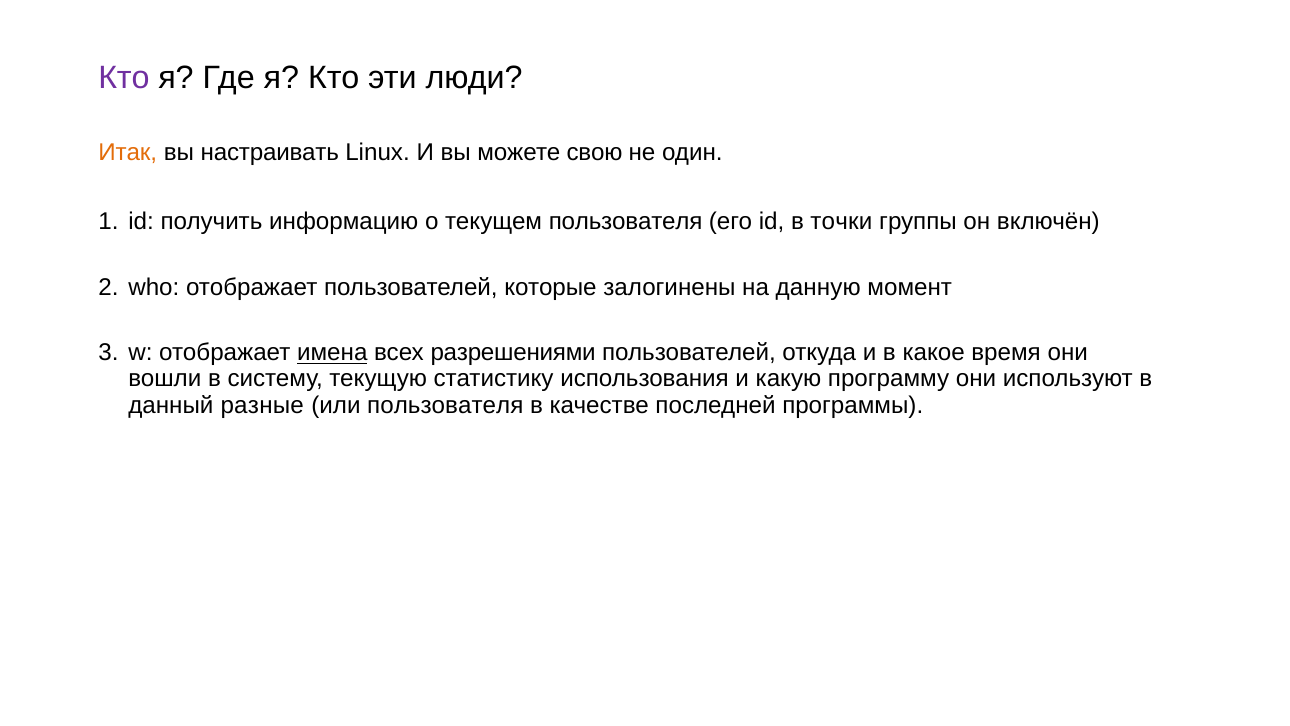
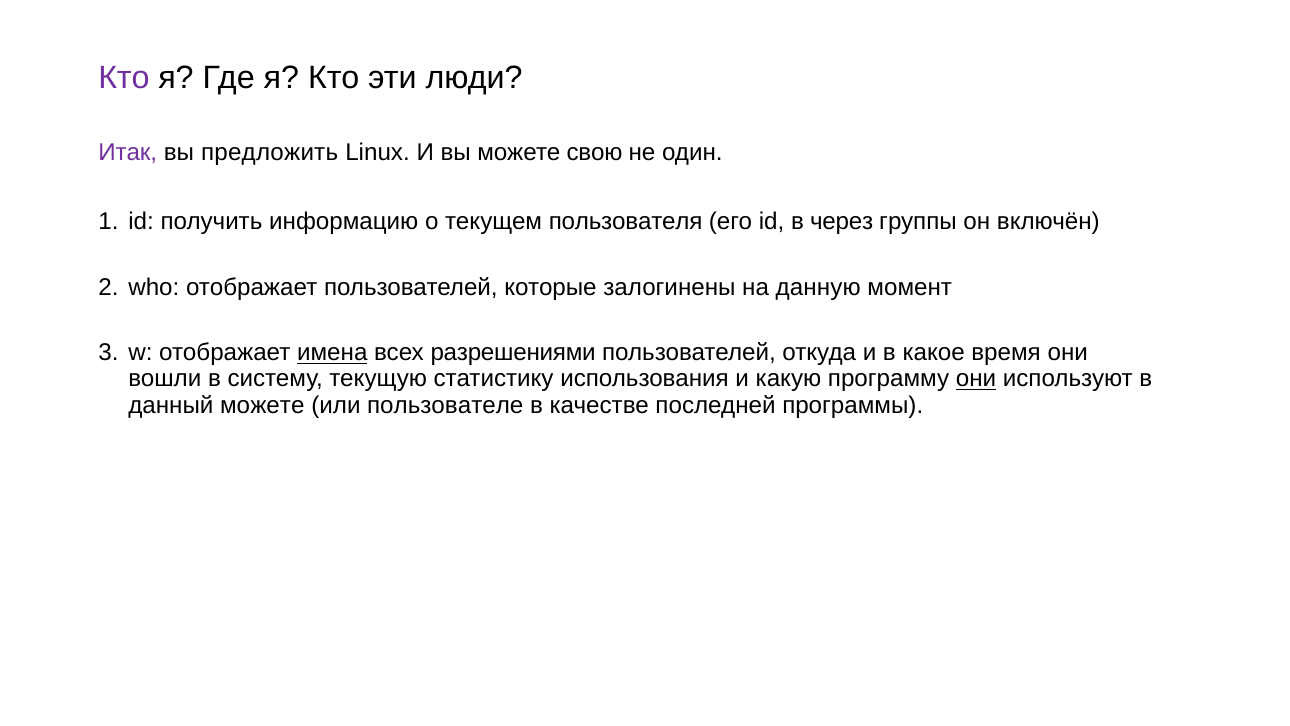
Итак colour: orange -> purple (128, 153)
настраивать: настраивать -> предложить (270, 153)
точки: точки -> через (842, 221)
они underline: none -> present (976, 379)
данный разные: разные -> можете (262, 405)
или пользователя: пользователя -> пользователе (445, 405)
